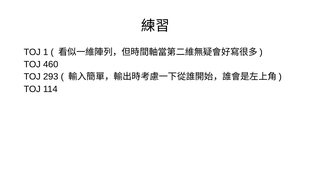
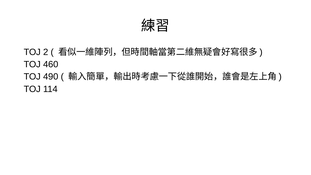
1: 1 -> 2 (46, 52)
293: 293 -> 490 (51, 77)
